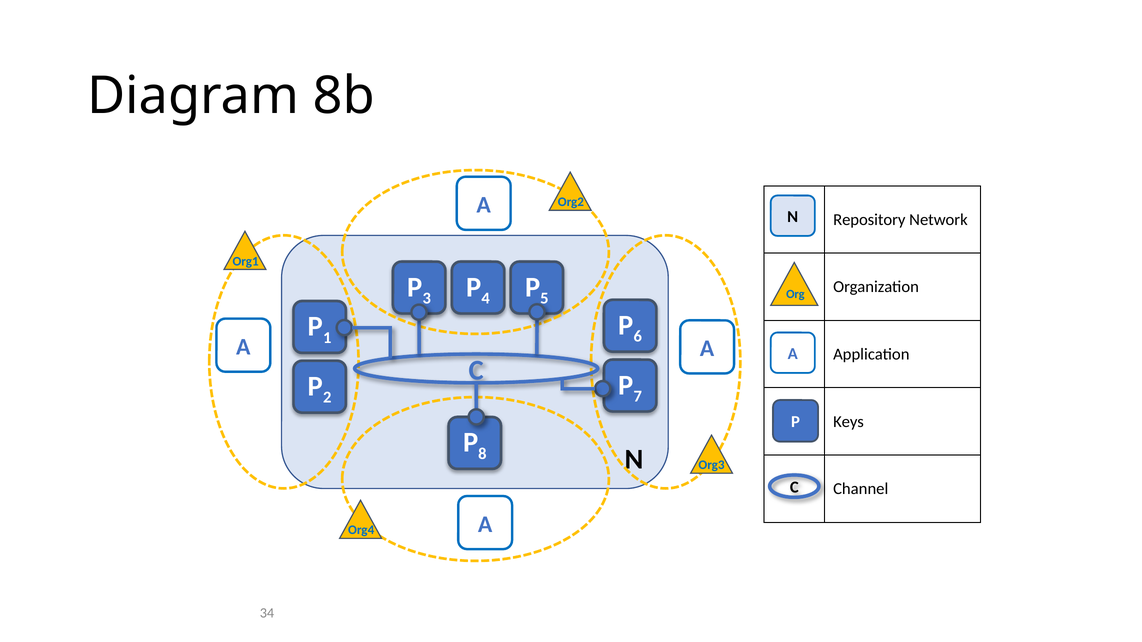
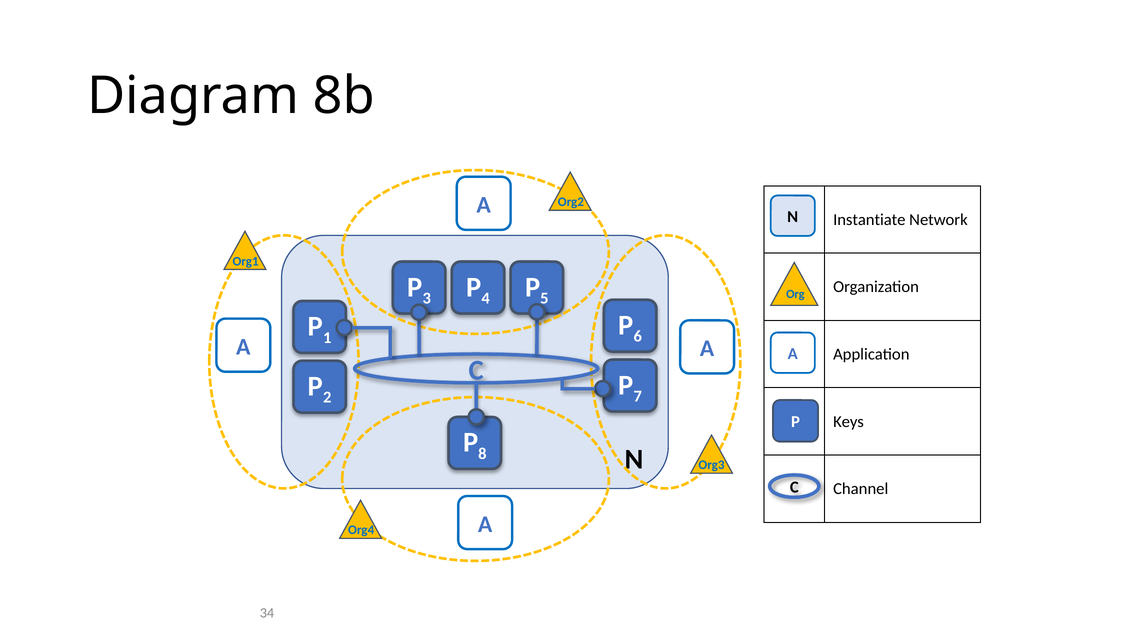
Repository: Repository -> Instantiate (869, 220)
